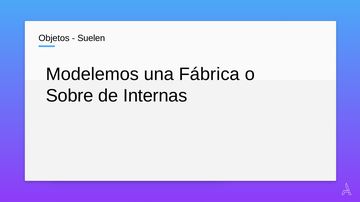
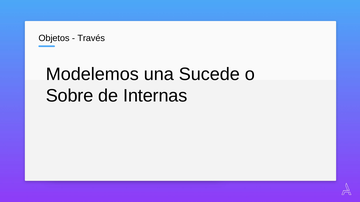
Suelen: Suelen -> Través (91, 38)
Fábrica: Fábrica -> Sucede (209, 74)
